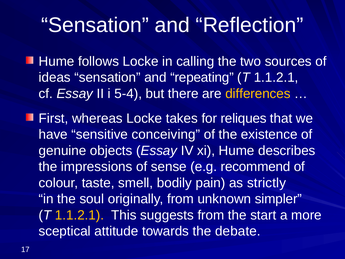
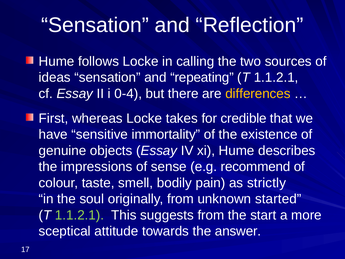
5-4: 5-4 -> 0-4 (128, 94)
reliques: reliques -> credible (244, 118)
conceiving: conceiving -> immortality (166, 134)
simpler: simpler -> started (278, 199)
1.1.2.1 colour: yellow -> light green (79, 215)
debate: debate -> answer (238, 231)
